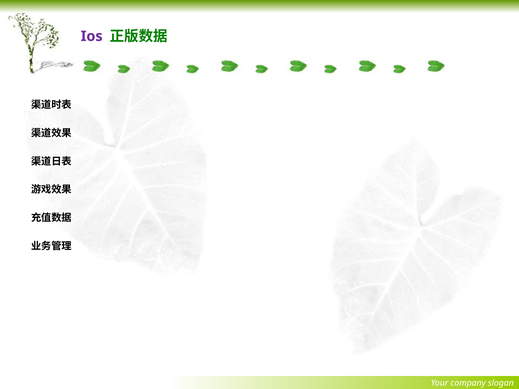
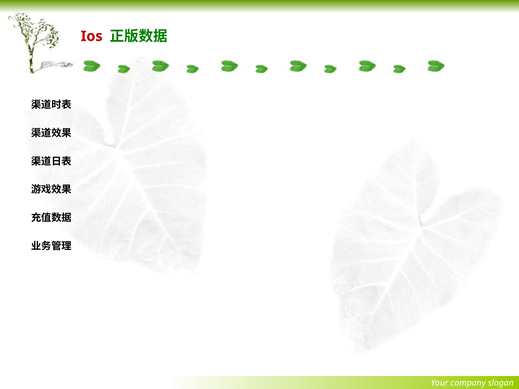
Ios colour: purple -> red (92, 36)
